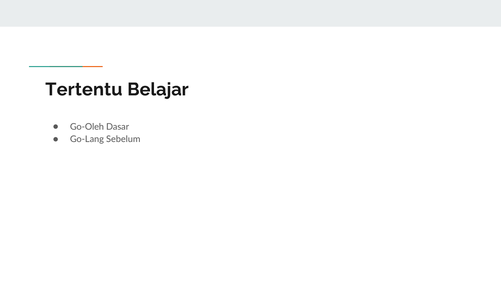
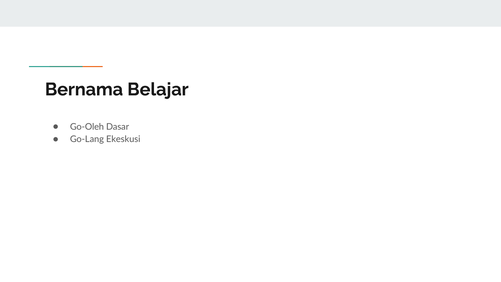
Tertentu: Tertentu -> Bernama (84, 89)
Sebelum: Sebelum -> Ekeskusi (123, 139)
